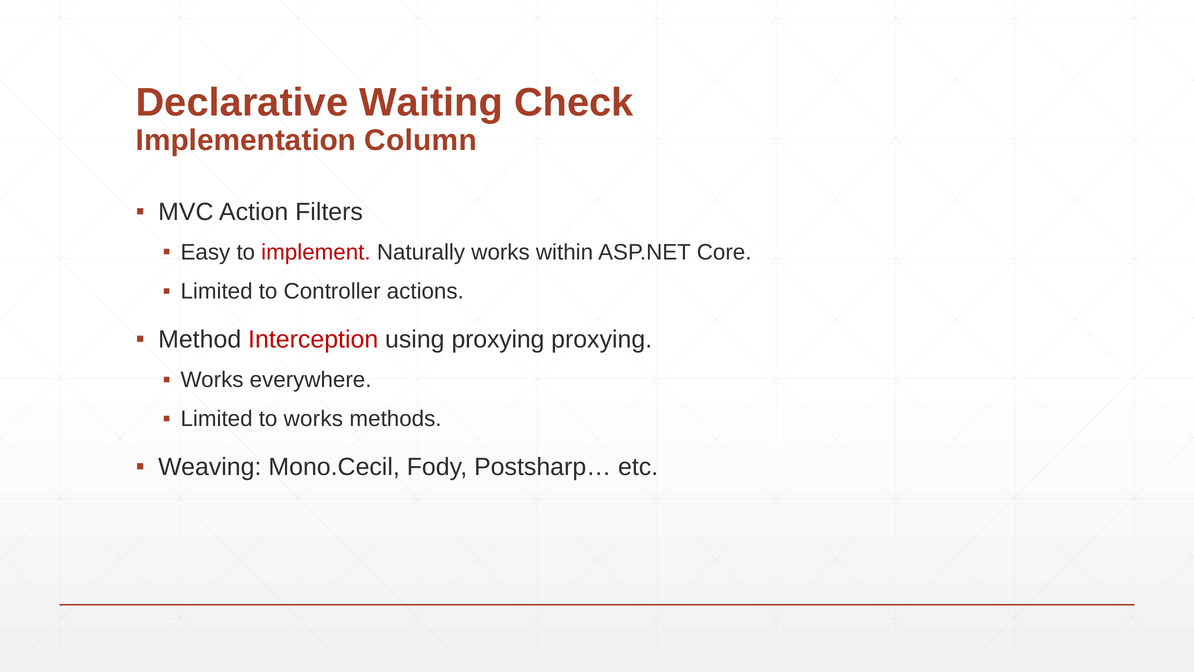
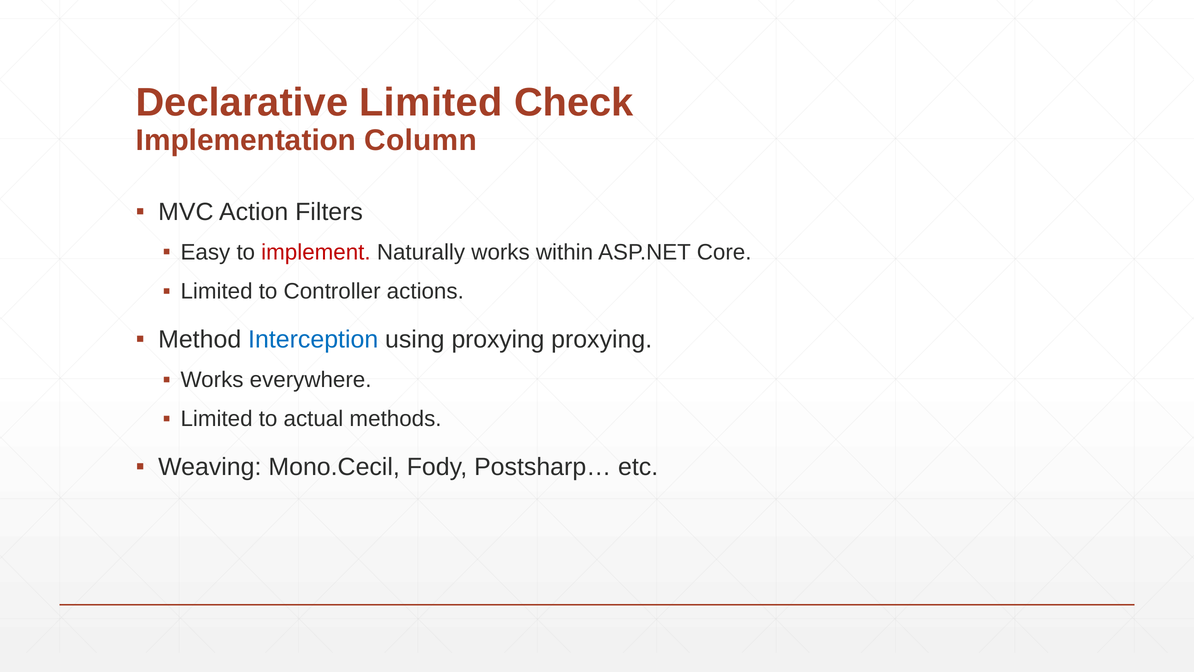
Declarative Waiting: Waiting -> Limited (431, 103)
Interception colour: red -> blue (313, 339)
to works: works -> actual (313, 419)
